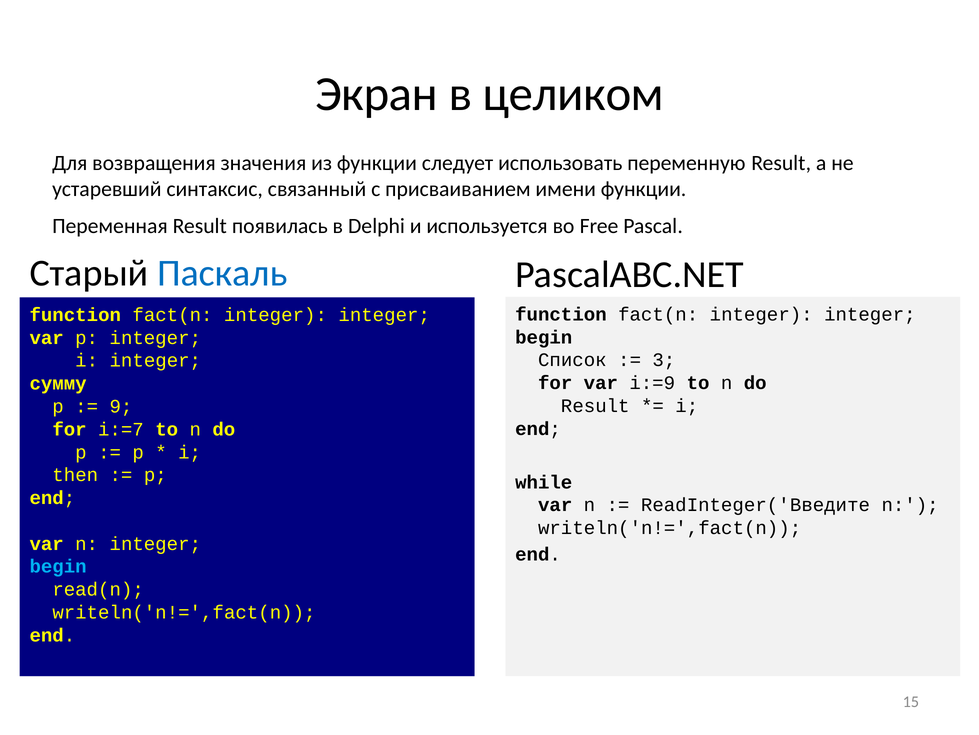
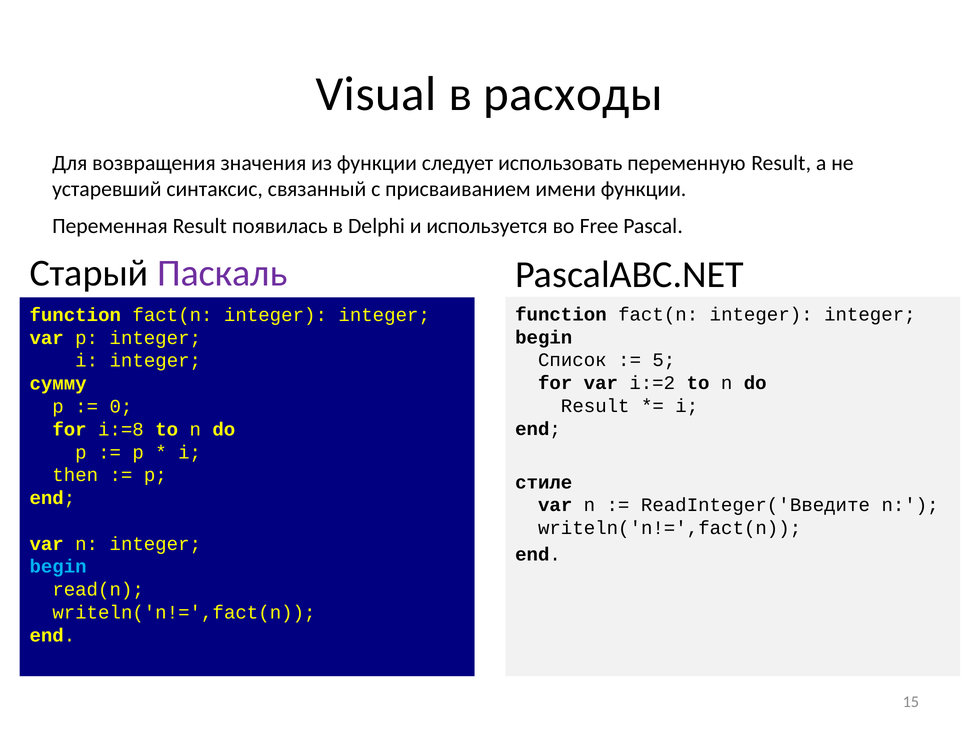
Экран: Экран -> Visual (376, 94)
целиком: целиком -> расходы (573, 94)
Паскаль colour: blue -> purple (222, 273)
3: 3 -> 5 (664, 360)
i:=9: i:=9 -> i:=2 (652, 383)
9: 9 -> 0 (121, 406)
i:=7: i:=7 -> i:=8 (121, 429)
while: while -> стиле (544, 482)
